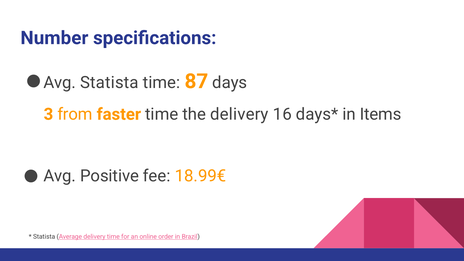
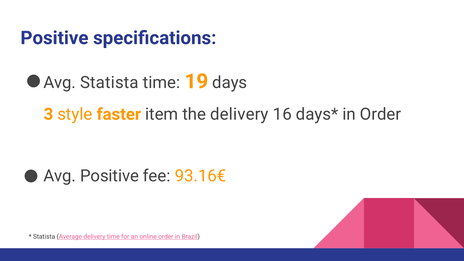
Number: Number -> Positive (54, 38)
87: 87 -> 19 (196, 81)
from: from -> style (75, 114)
faster time: time -> item (162, 114)
in Items: Items -> Order (380, 114)
18.99€: 18.99€ -> 93.16€ (201, 176)
